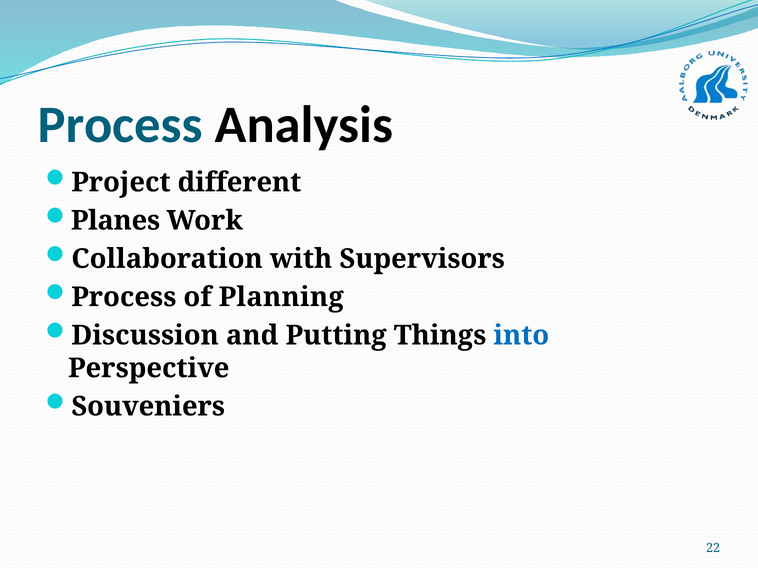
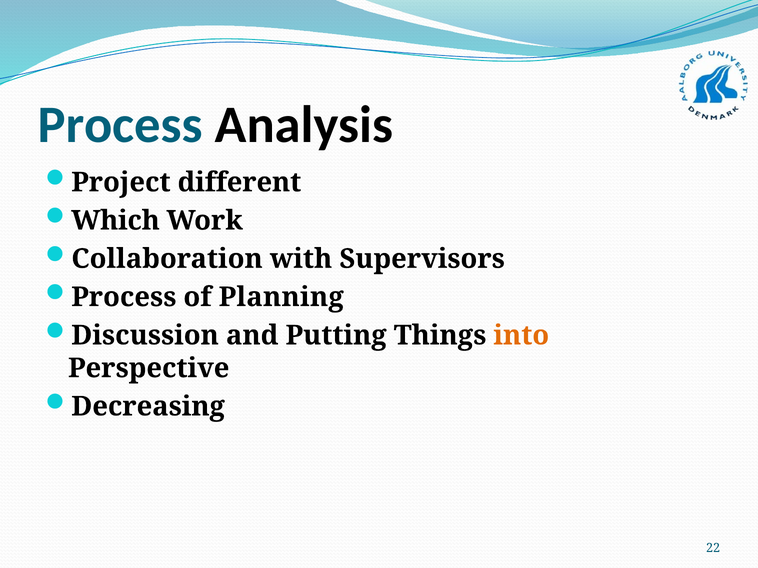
Planes: Planes -> Which (116, 221)
into colour: blue -> orange (521, 336)
Souveniers: Souveniers -> Decreasing (148, 407)
